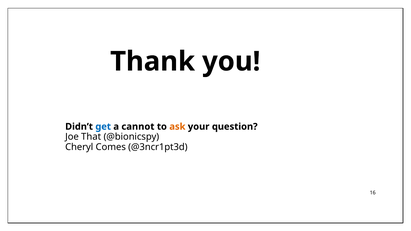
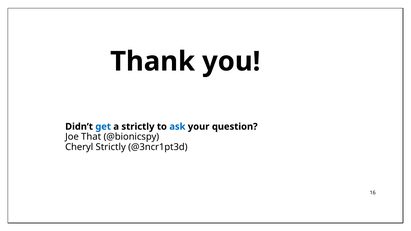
a cannot: cannot -> strictly (138, 127)
ask colour: orange -> blue (177, 127)
Cheryl Comes: Comes -> Strictly (111, 147)
